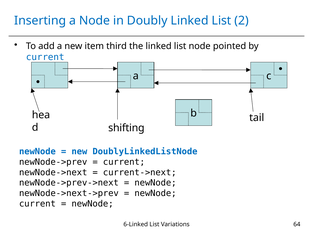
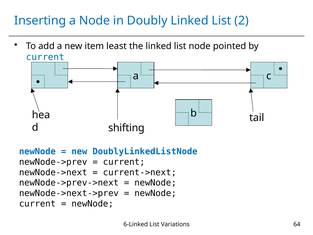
third: third -> least (117, 46)
